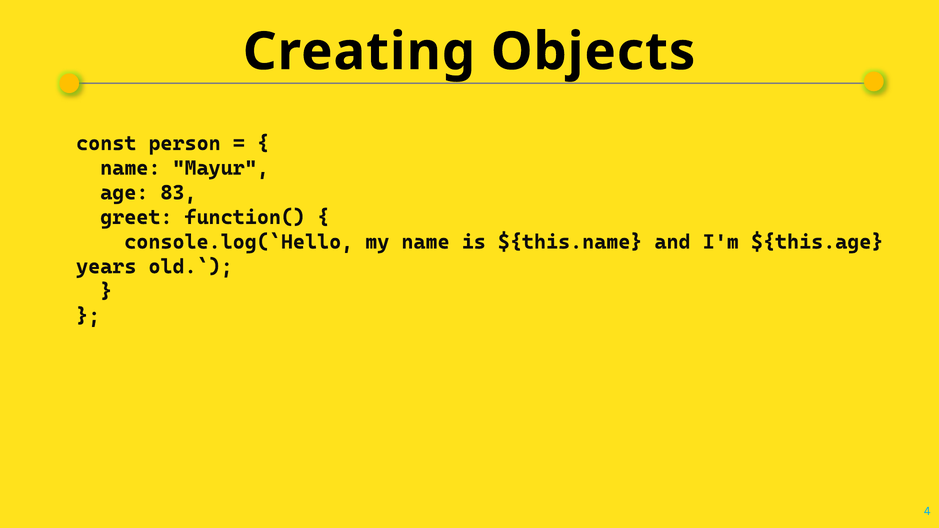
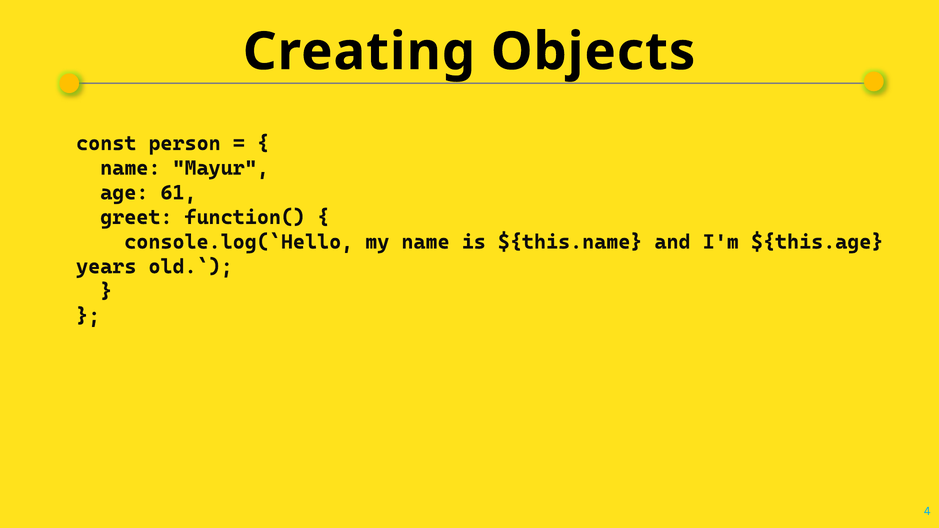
83: 83 -> 61 (178, 193)
